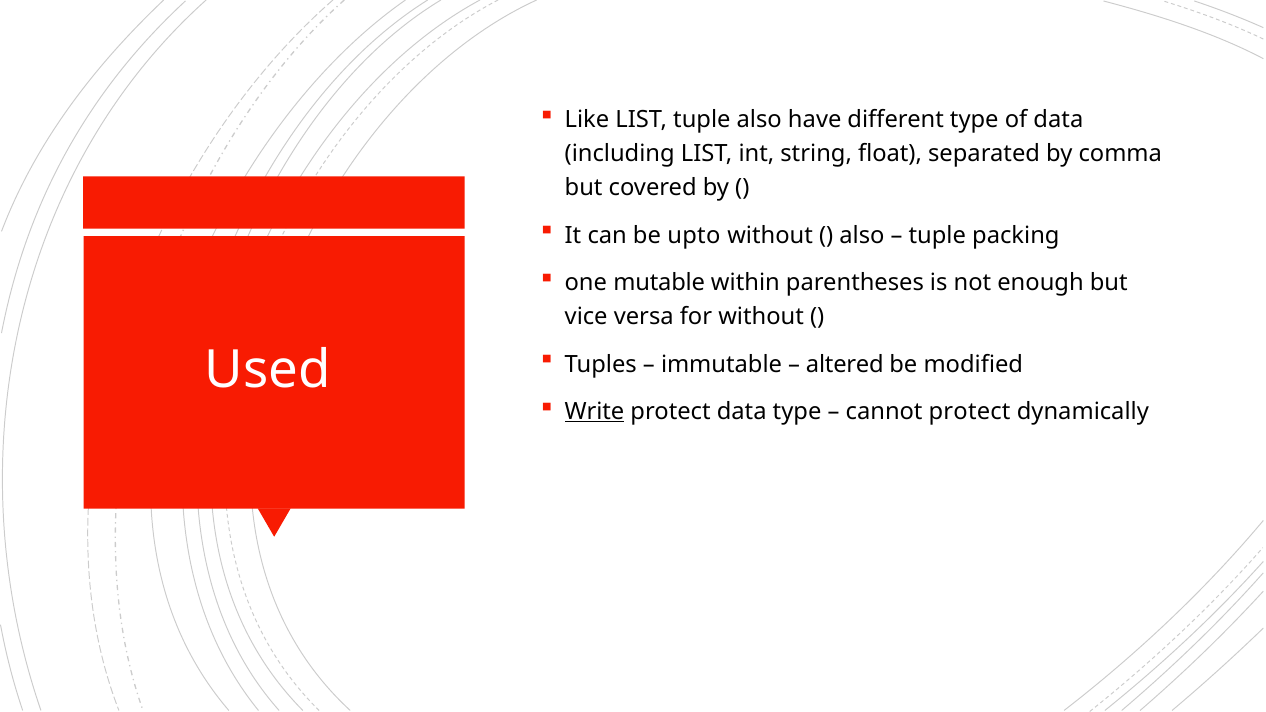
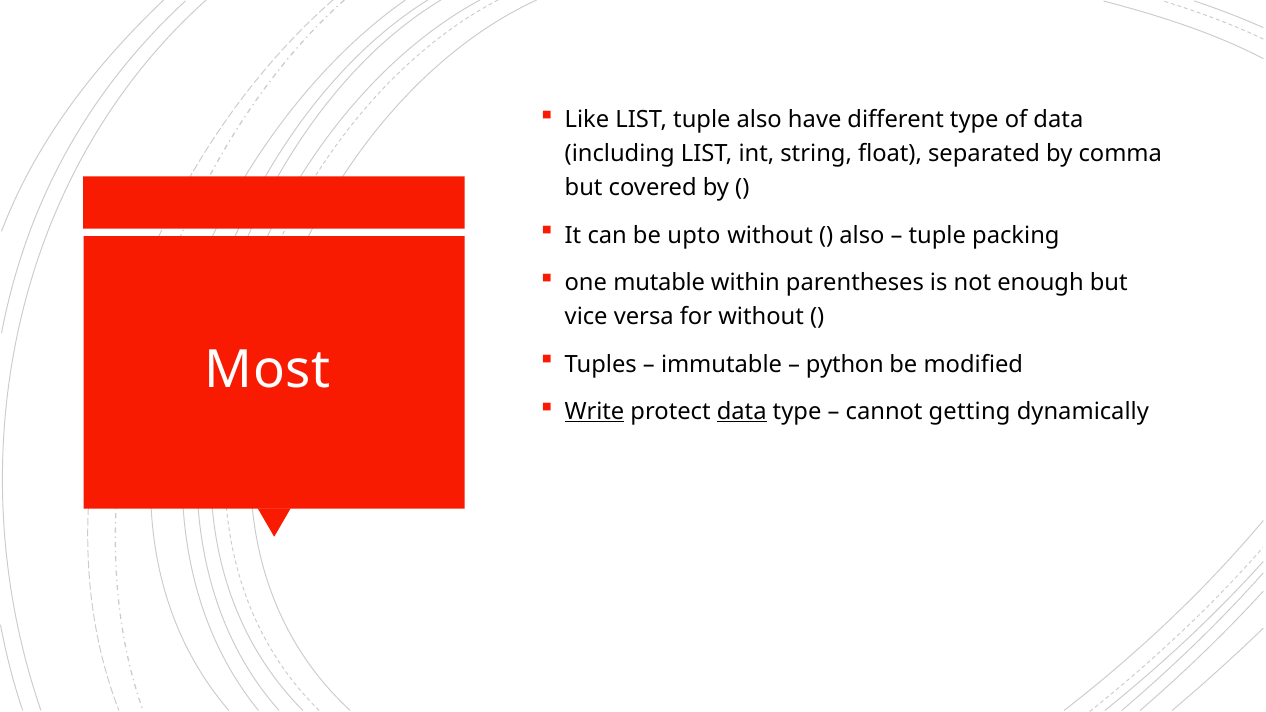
altered: altered -> python (845, 364)
Used: Used -> Most (268, 370)
data underline: none -> present (742, 412)
cannot protect: protect -> getting (970, 412)
